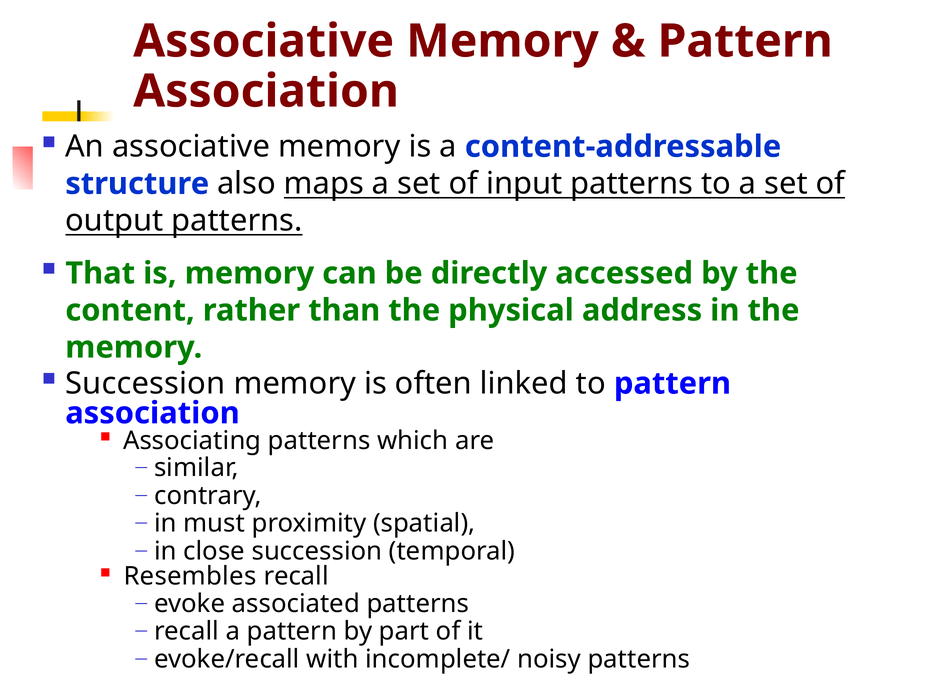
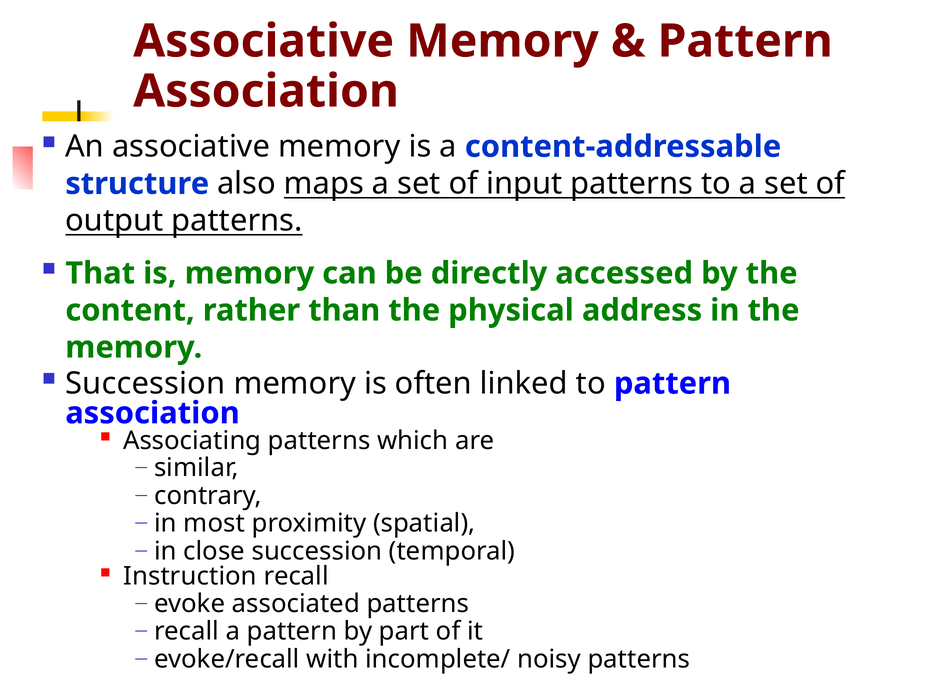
must: must -> most (214, 524)
Resembles: Resembles -> Instruction (190, 577)
